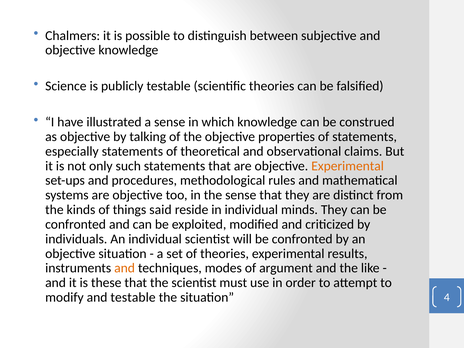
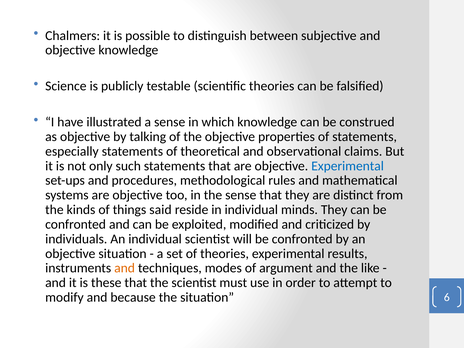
Experimental colour: orange -> blue (348, 166)
and testable: testable -> because (133, 297)
4: 4 -> 6 (447, 297)
